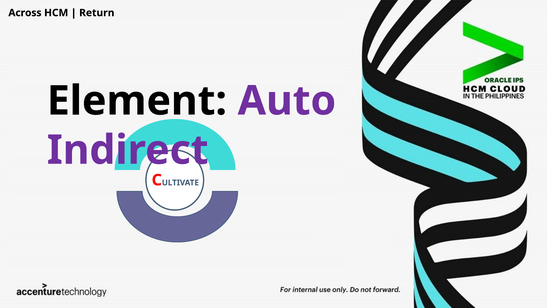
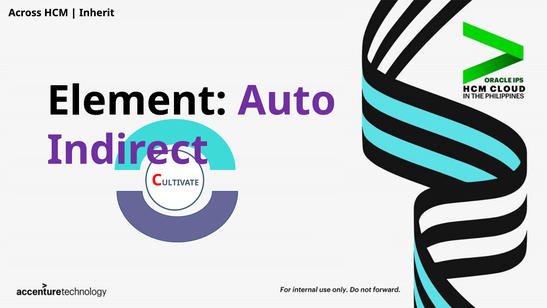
Return: Return -> Inherit (97, 13)
